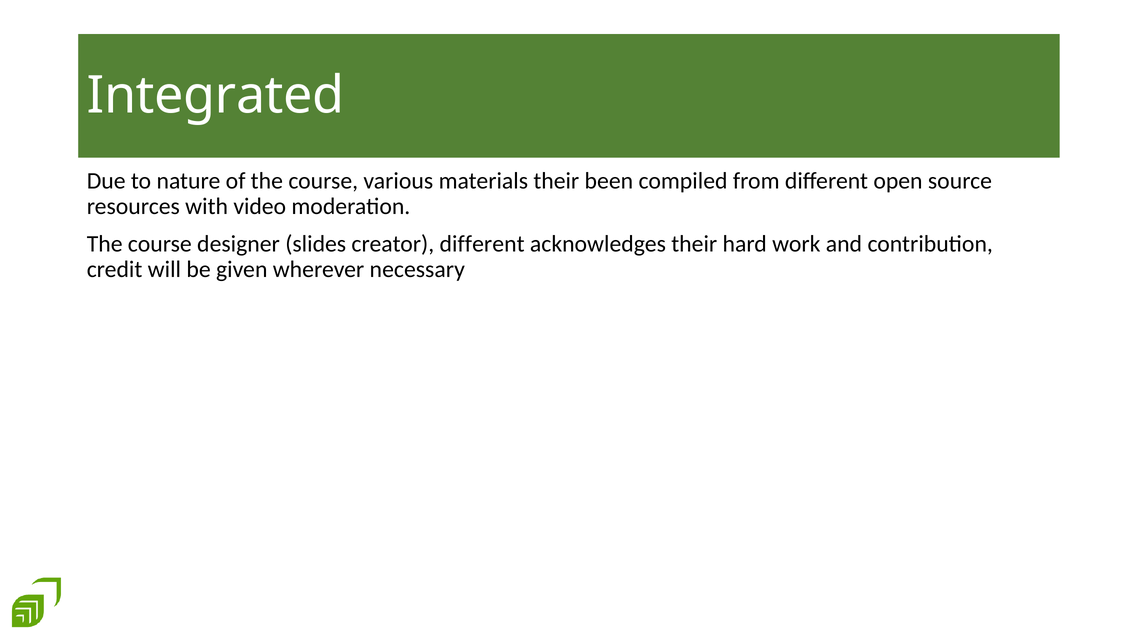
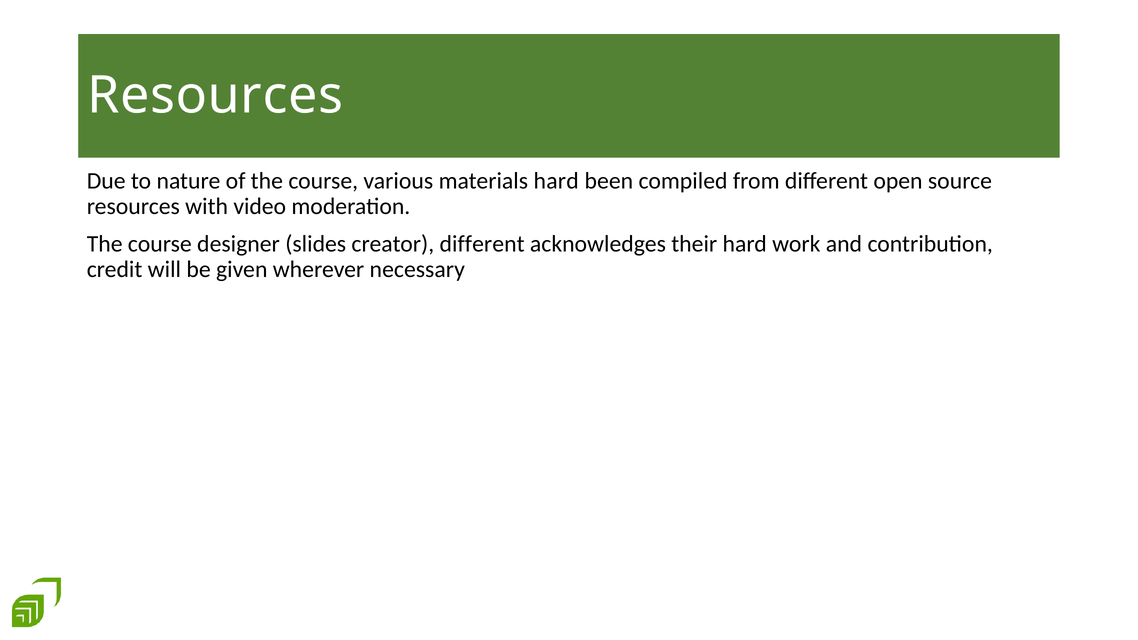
Integrated: Integrated -> Resources (215, 96)
materials their: their -> hard (556, 181)
